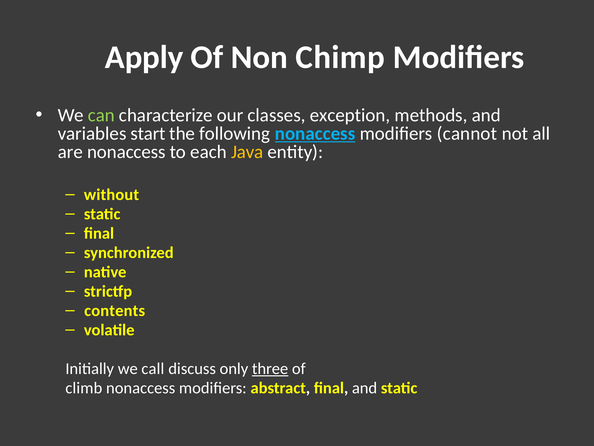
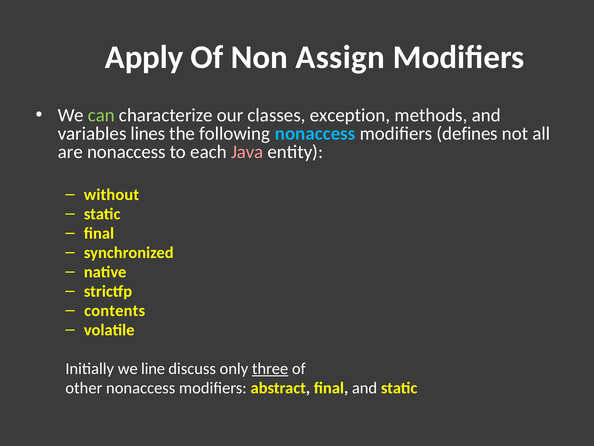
Chimp: Chimp -> Assign (340, 57)
start: start -> lines (148, 133)
nonaccess underline: present -> none (315, 133)
cannot: cannot -> defines (467, 133)
Java colour: yellow -> pink (247, 152)
call: call -> line (153, 368)
climb: climb -> other (84, 387)
